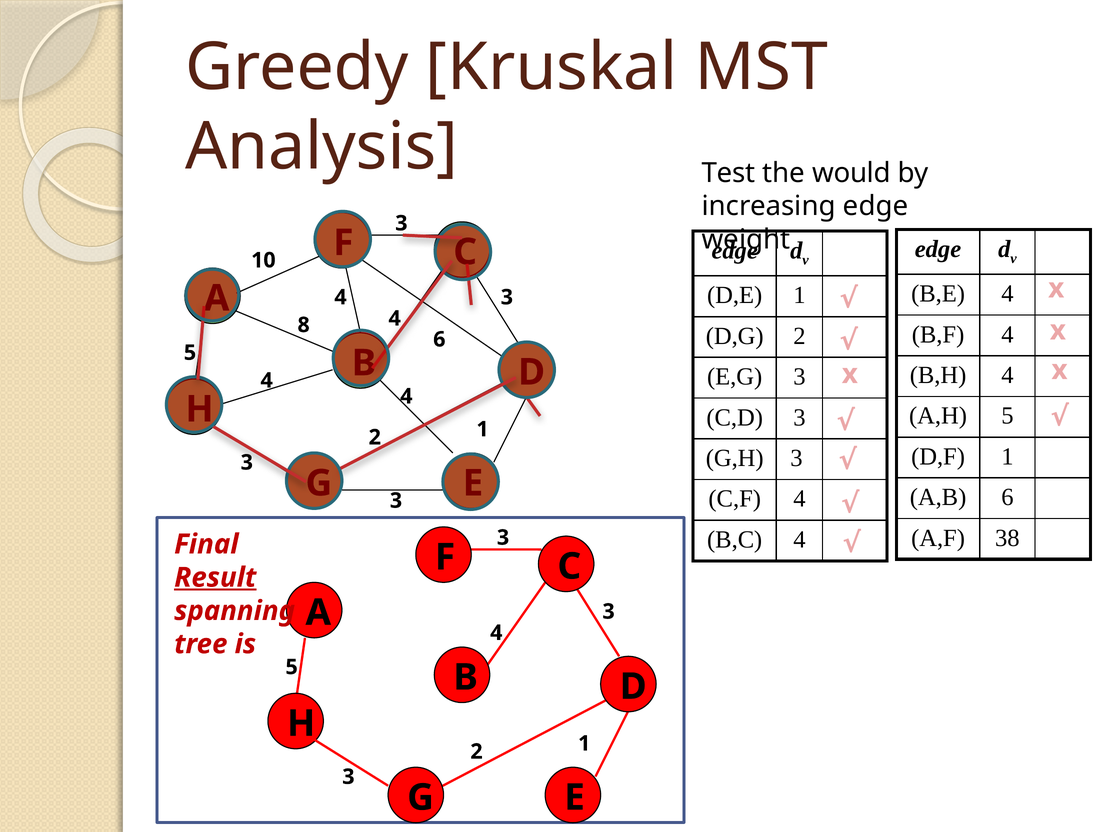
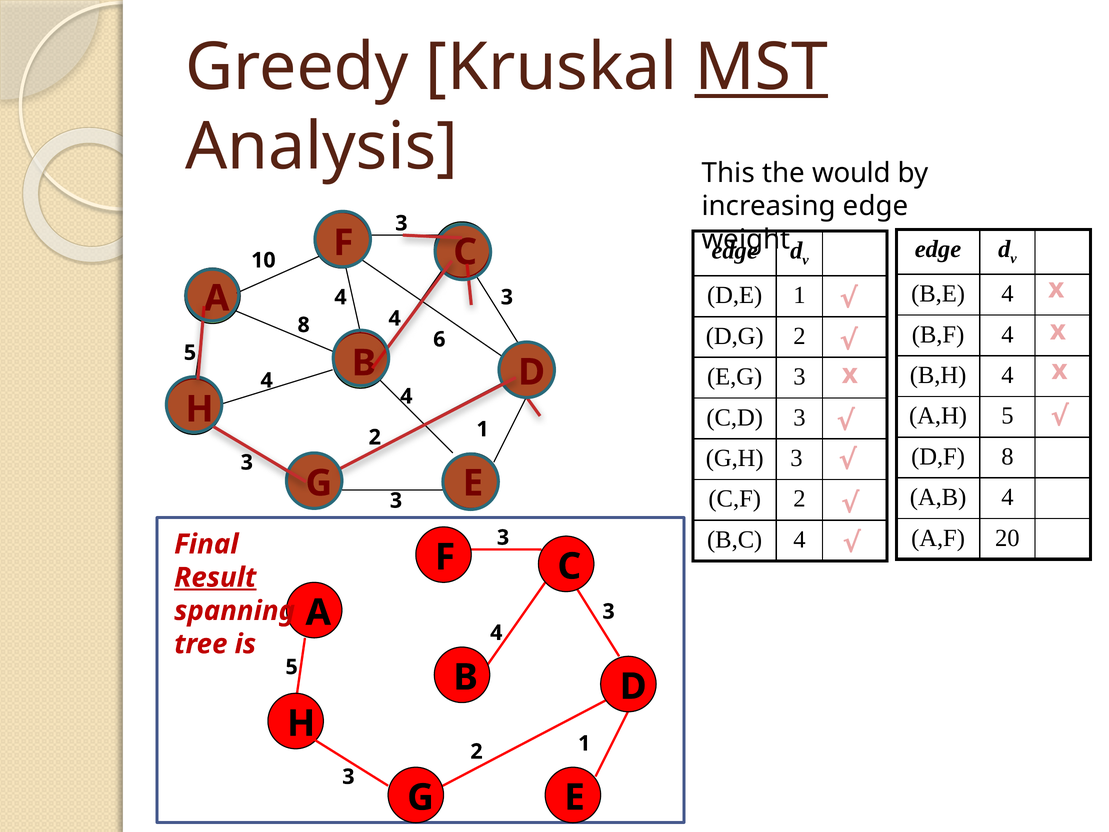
MST underline: none -> present (761, 68)
Test: Test -> This (728, 173)
D,F 1: 1 -> 8 (1007, 456)
A,B 6: 6 -> 4 (1007, 497)
C,F 4: 4 -> 2 (799, 499)
38: 38 -> 20 (1007, 538)
